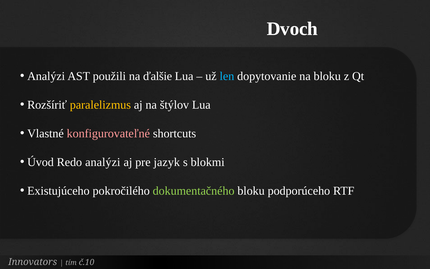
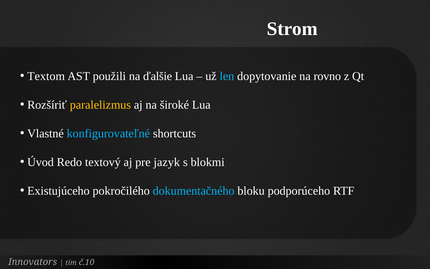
Dvoch: Dvoch -> Strom (292, 29)
Analýzi: Analýzi -> Textom (46, 76)
na bloku: bloku -> rovno (327, 76)
štýlov: štýlov -> široké (174, 105)
konfigurovateľné colour: pink -> light blue (108, 133)
Redo analýzi: analýzi -> textový (103, 162)
dokumentačného colour: light green -> light blue (194, 191)
